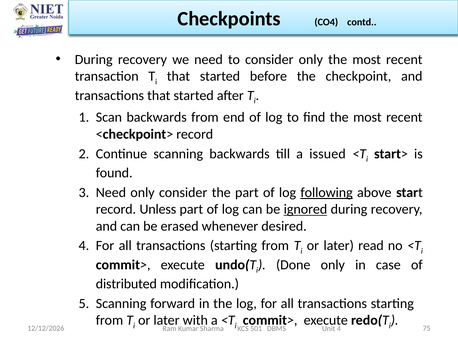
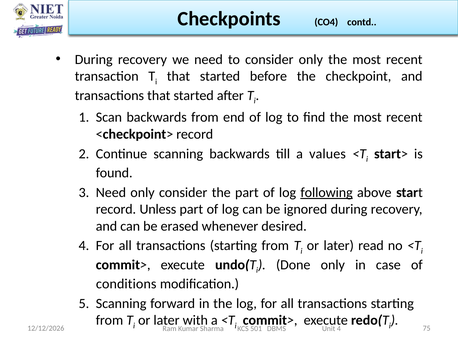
issued: issued -> values (328, 154)
ignored underline: present -> none (305, 209)
distributed: distributed -> conditions (126, 284)
